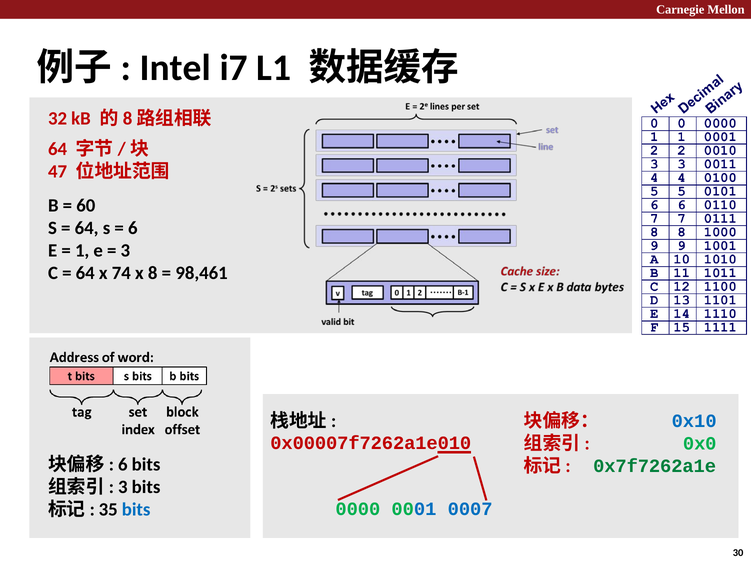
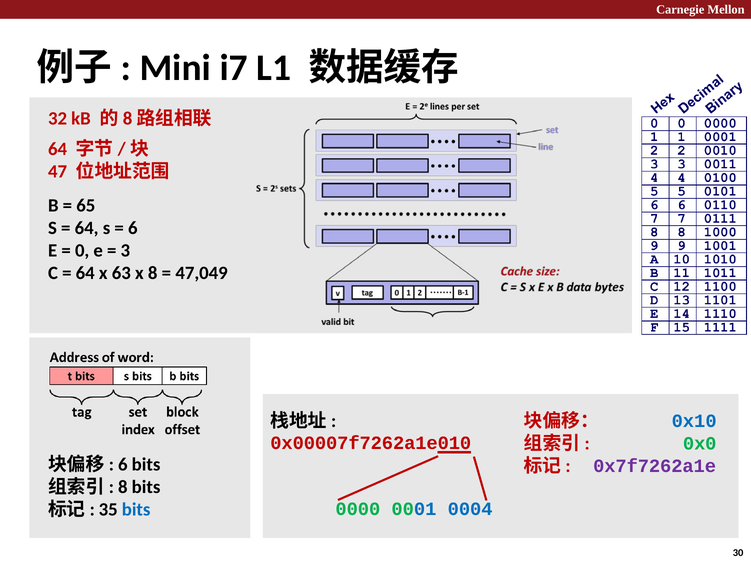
Intel: Intel -> Mini (175, 68)
60: 60 -> 65 (86, 206)
1: 1 -> 0 (82, 251)
74: 74 -> 63 (121, 273)
98,461: 98,461 -> 47,049 (202, 273)
0x7f7262a1e colour: green -> purple (655, 466)
3: 3 -> 8 (123, 487)
0007: 0007 -> 0004 (470, 509)
